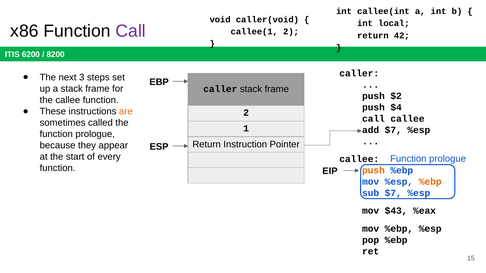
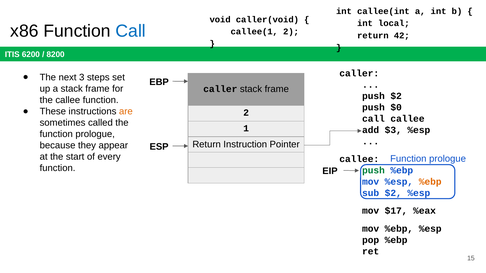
Call colour: purple -> blue (131, 31)
$4: $4 -> $0 (396, 107)
add $7: $7 -> $3 (393, 130)
push colour: orange -> green (373, 171)
sub $7: $7 -> $2 (393, 193)
$43: $43 -> $17 (396, 211)
